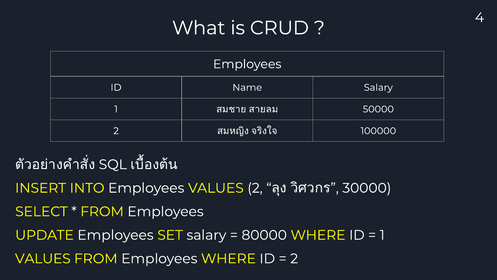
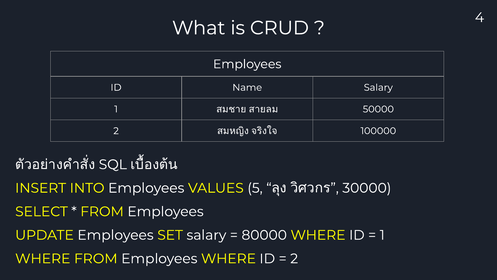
VALUES 2: 2 -> 5 (255, 188)
VALUES: VALUES -> WHERE (43, 258)
